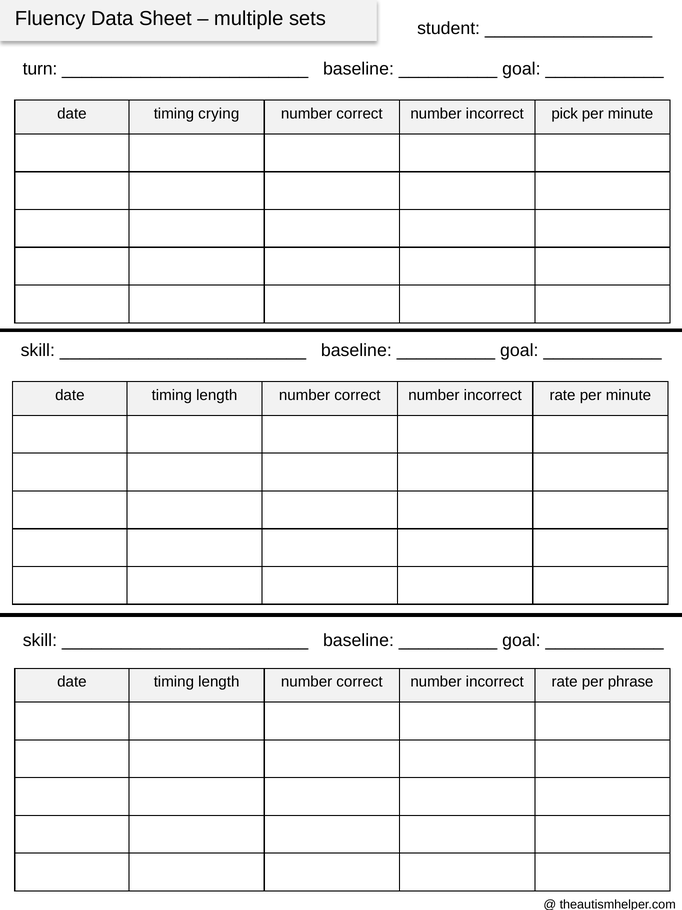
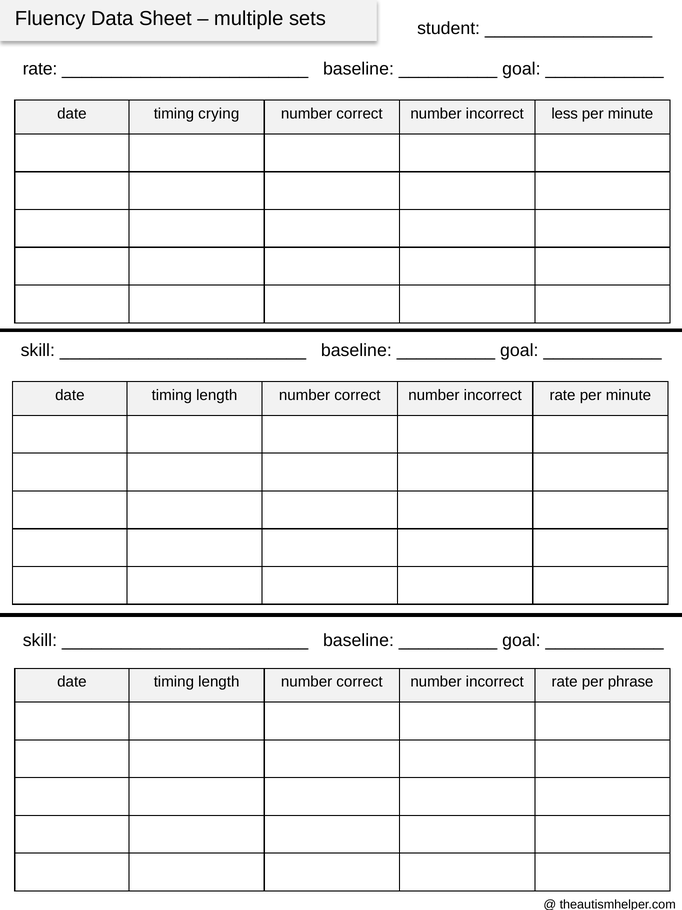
turn: turn -> rate (40, 69)
pick: pick -> less (565, 113)
